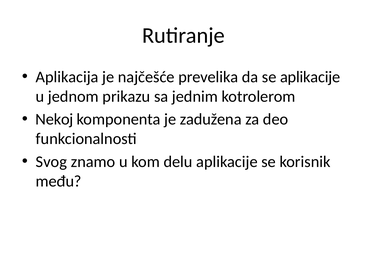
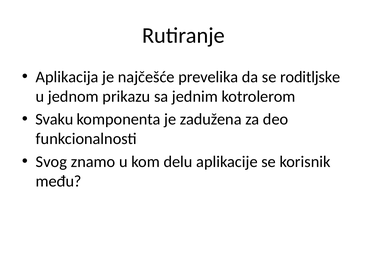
se aplikacije: aplikacije -> roditljske (310, 77)
Nekoj: Nekoj -> Svaku (54, 119)
